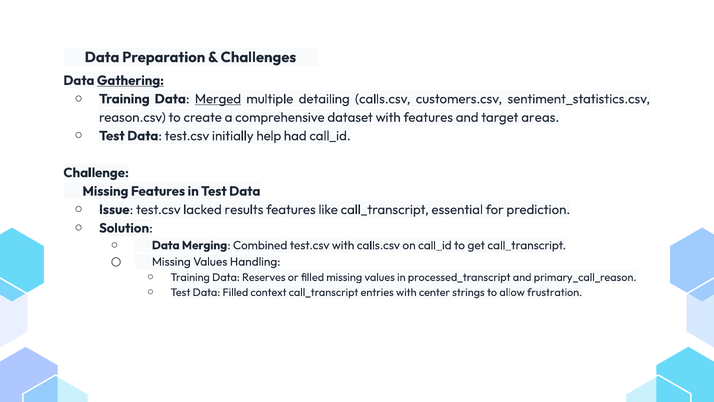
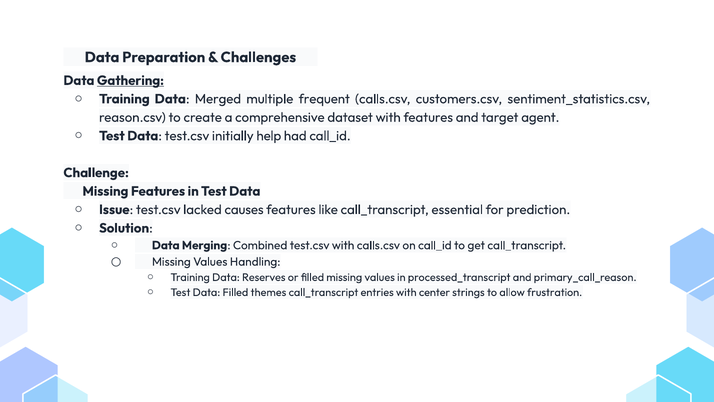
Merged underline: present -> none (218, 99)
detailing: detailing -> frequent (324, 99)
areas: areas -> agent (540, 117)
results: results -> causes (244, 209)
context: context -> themes (268, 292)
